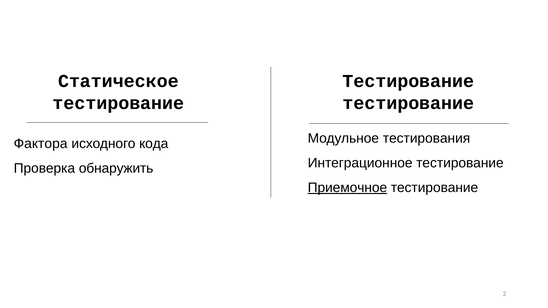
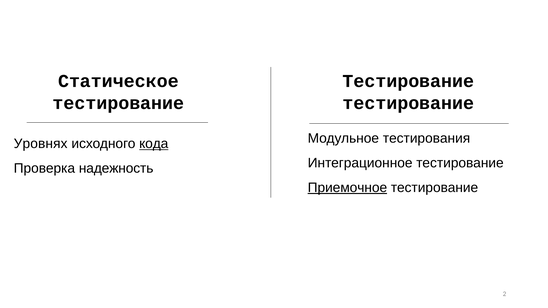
Фактора: Фактора -> Уровнях (41, 144)
кода underline: none -> present (154, 144)
обнаружить: обнаружить -> надежность (116, 169)
